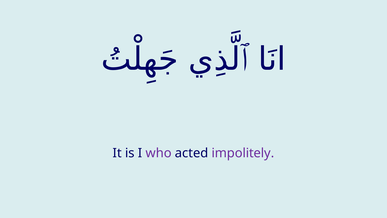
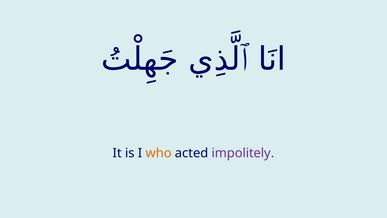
who colour: purple -> orange (159, 153)
